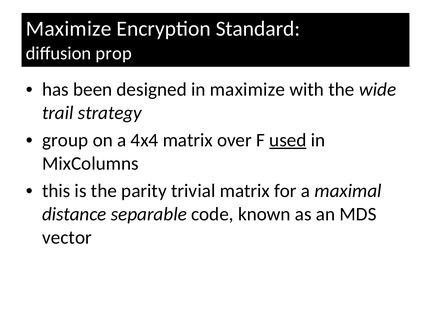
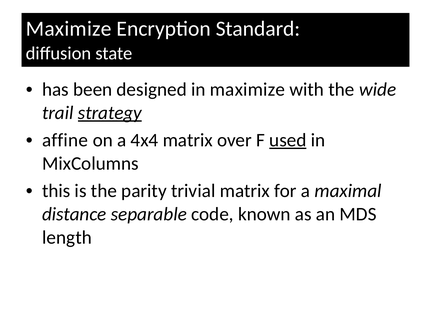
prop: prop -> state (114, 53)
strategy underline: none -> present (110, 113)
group: group -> affine (65, 140)
vector: vector -> length (67, 238)
